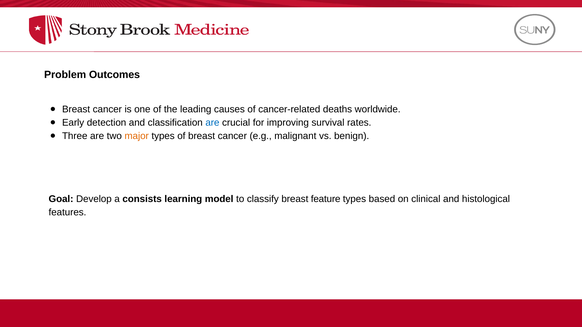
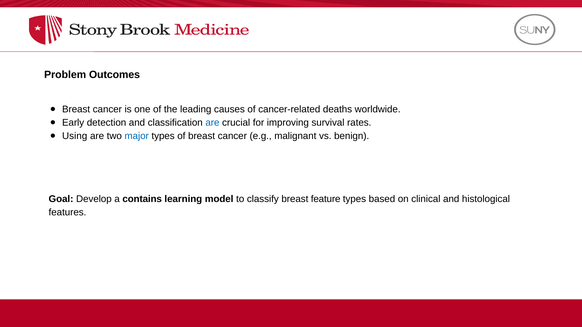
Three: Three -> Using (75, 136)
major colour: orange -> blue (137, 136)
consists: consists -> contains (142, 199)
